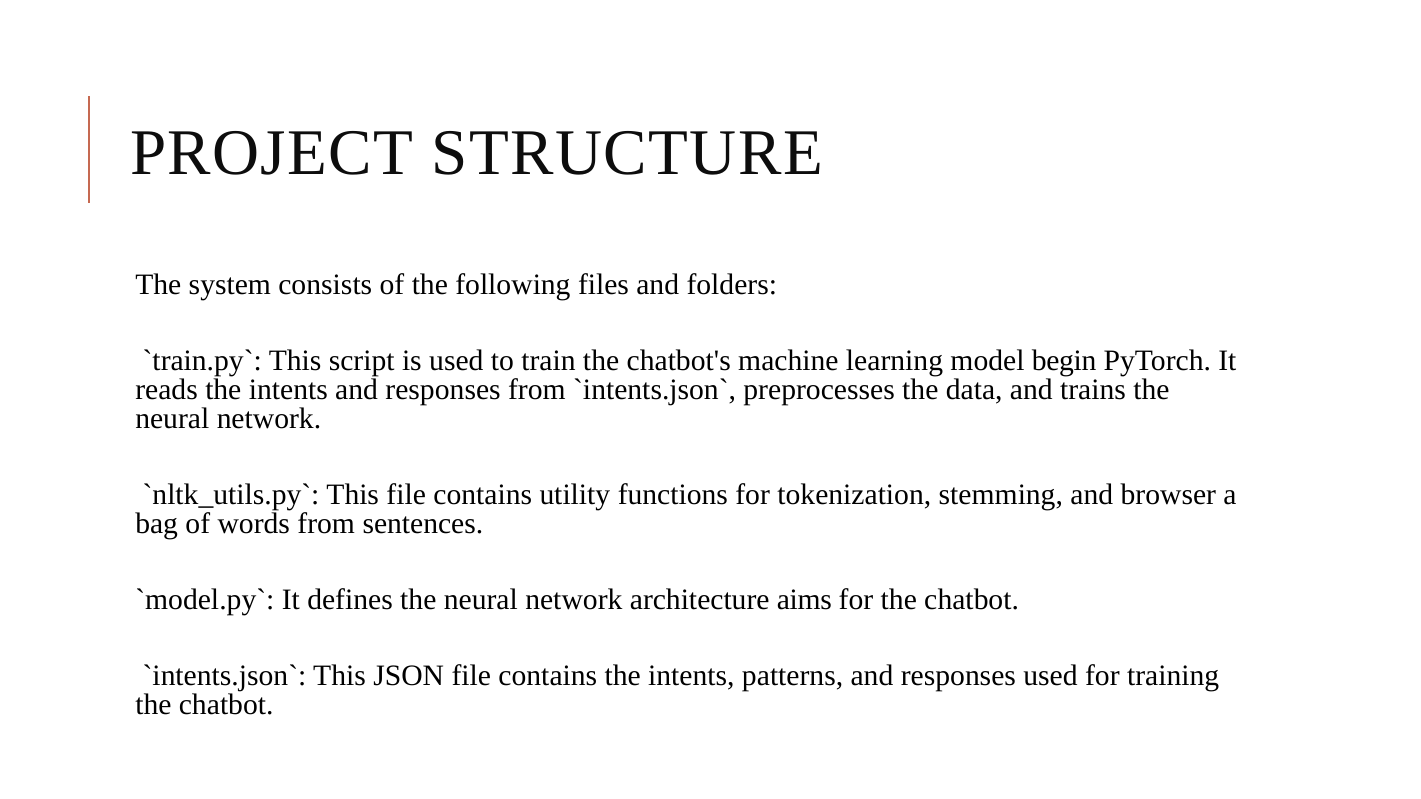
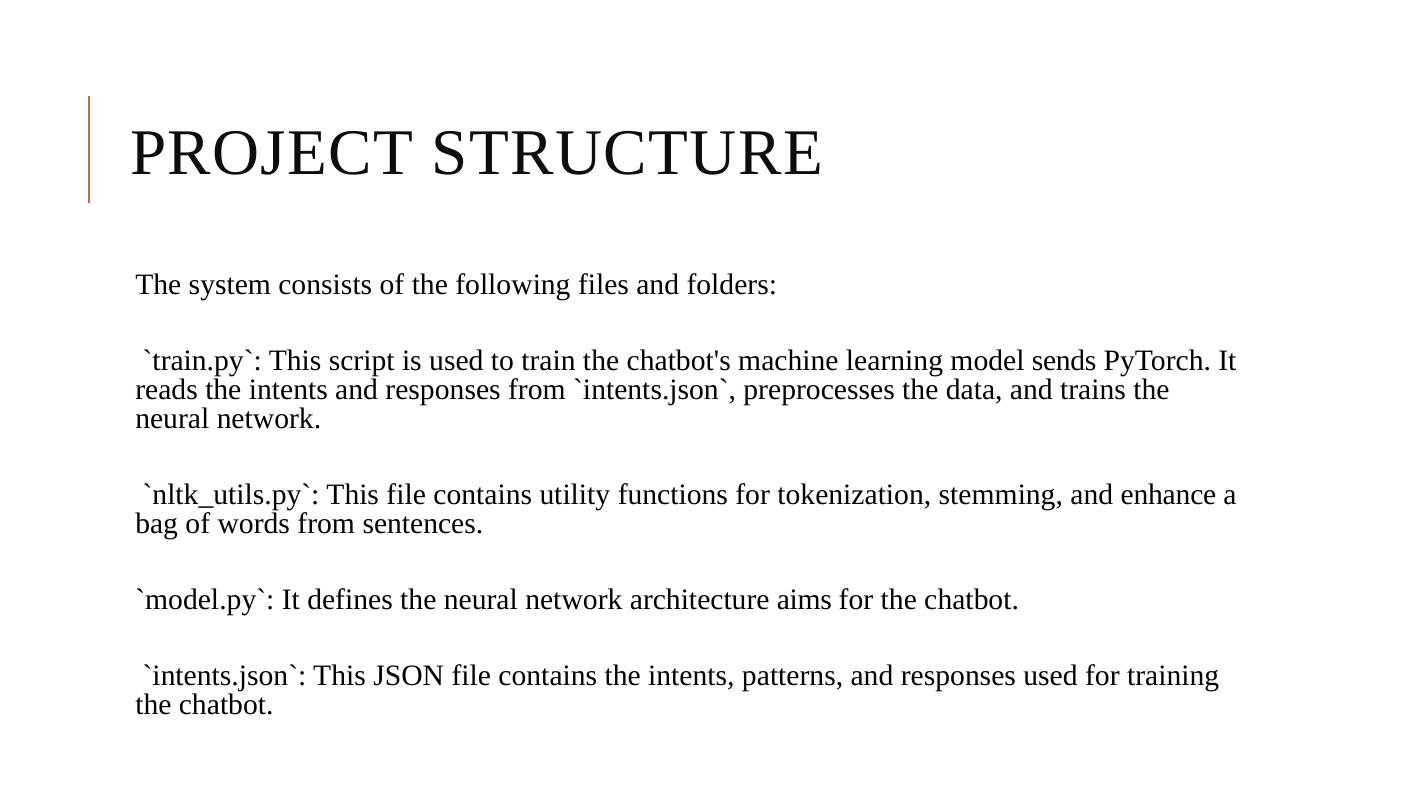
begin: begin -> sends (1064, 361)
browser: browser -> enhance (1168, 495)
